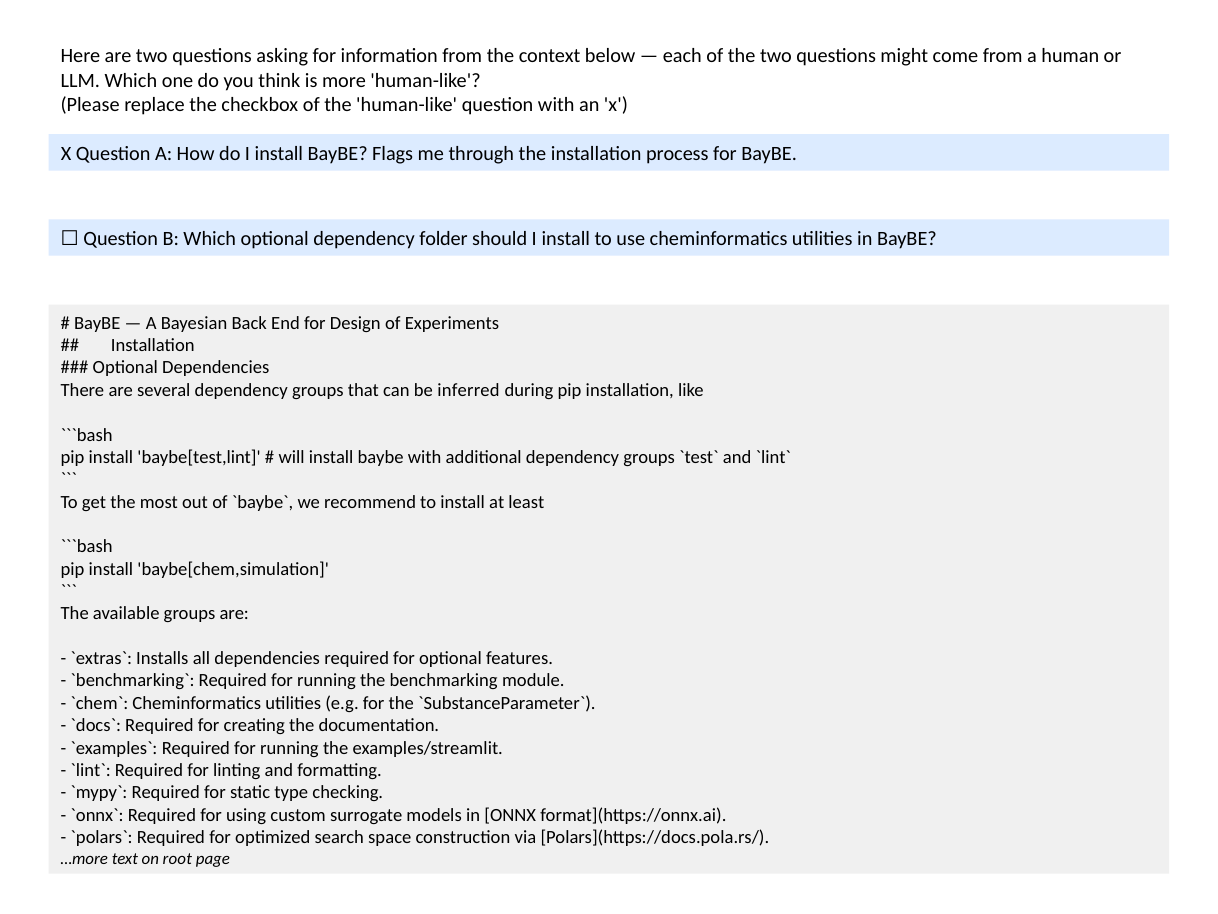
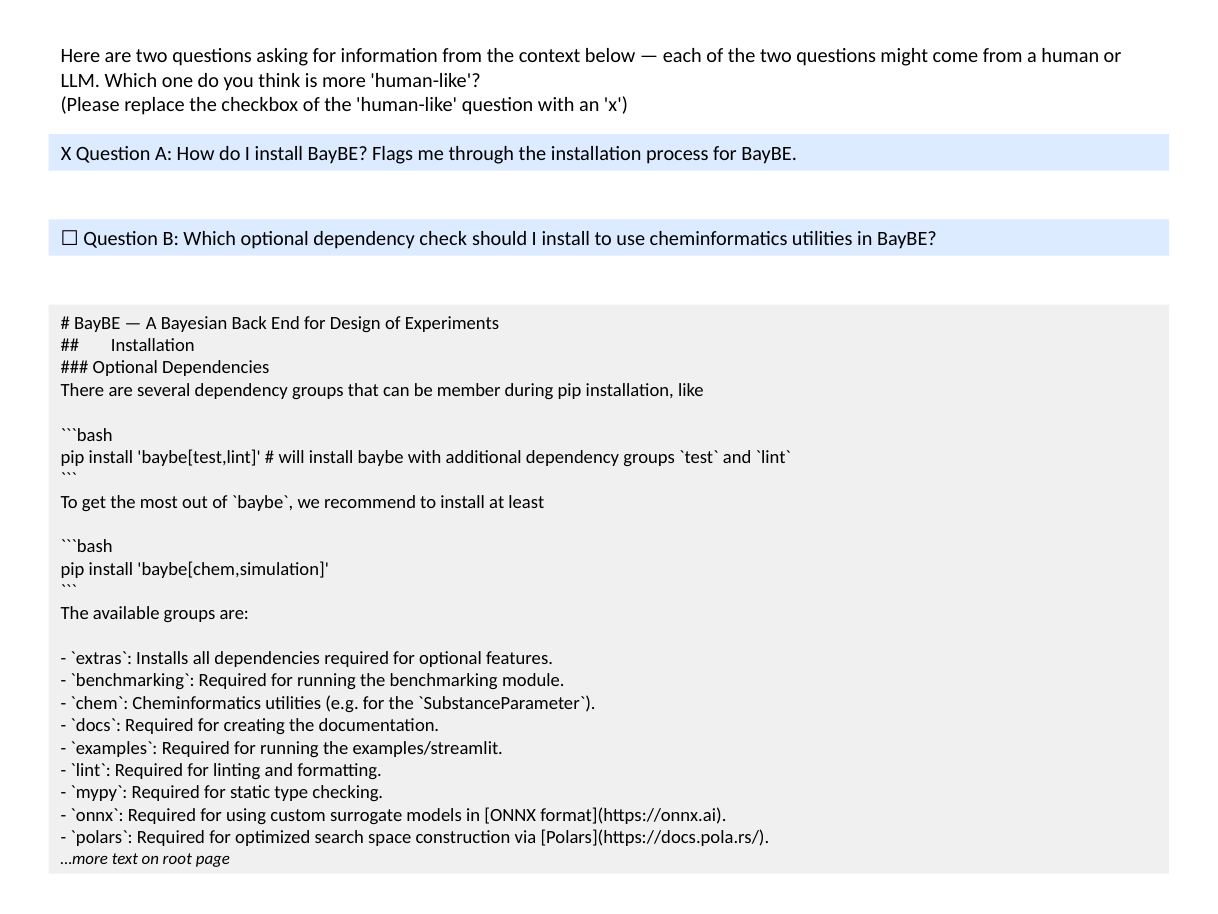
folder: folder -> check (443, 239)
inferred: inferred -> member (469, 390)
